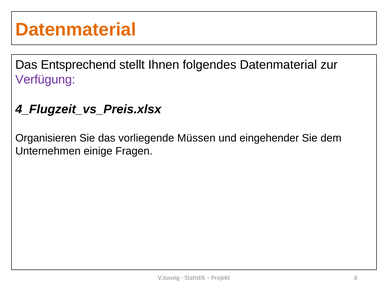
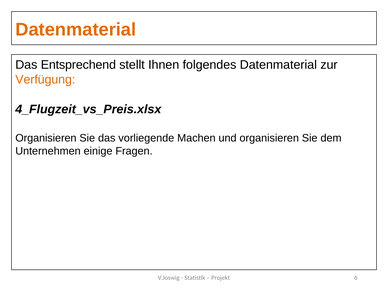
Verfügung colour: purple -> orange (45, 80)
Müssen: Müssen -> Machen (196, 138)
und eingehender: eingehender -> organisieren (269, 138)
